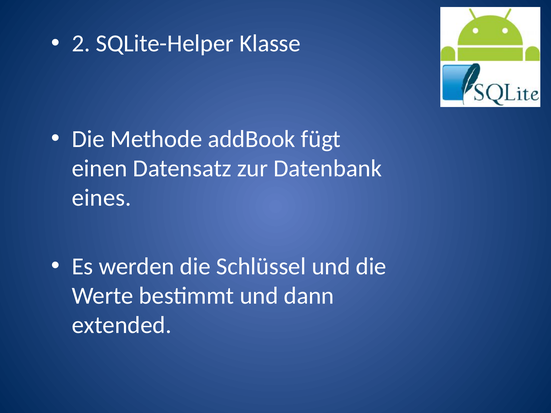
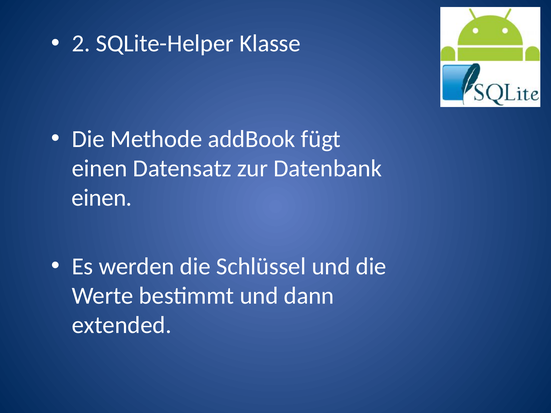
eines: eines -> einen (102, 198)
